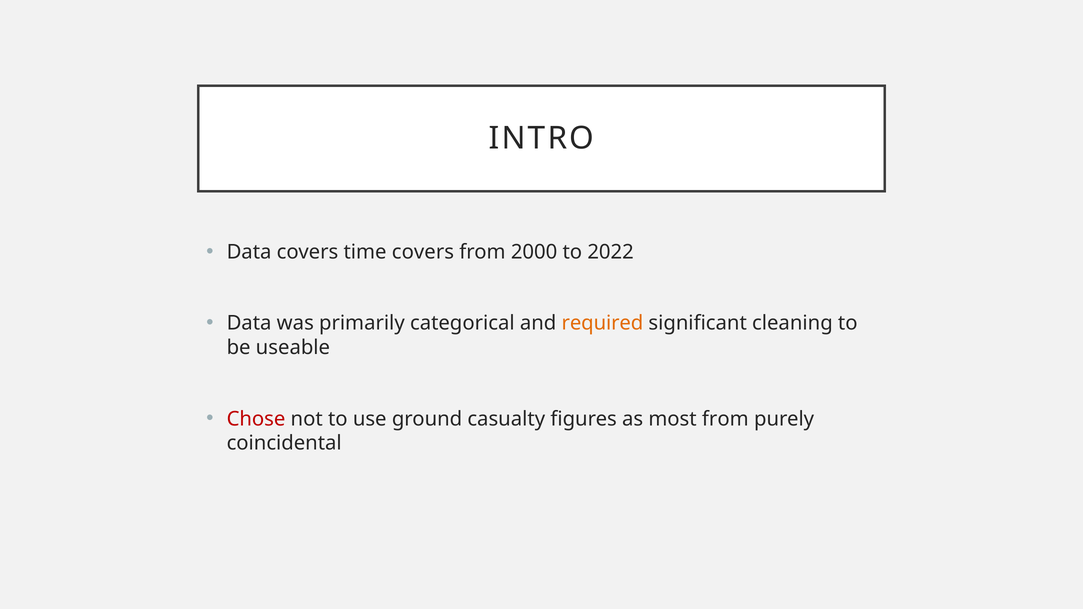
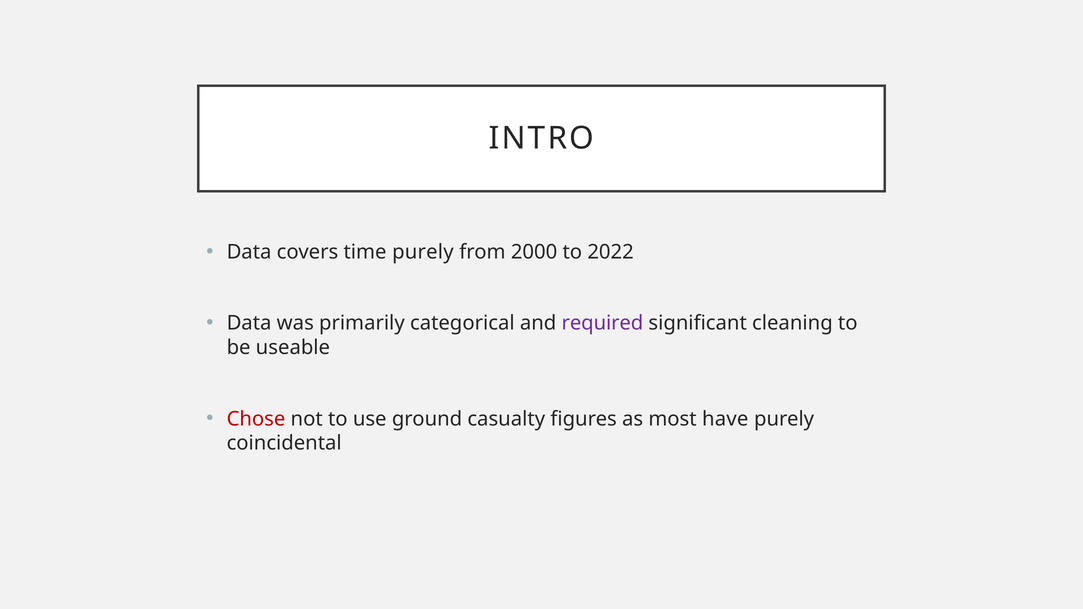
time covers: covers -> purely (423, 252)
required colour: orange -> purple (602, 323)
most from: from -> have (725, 419)
